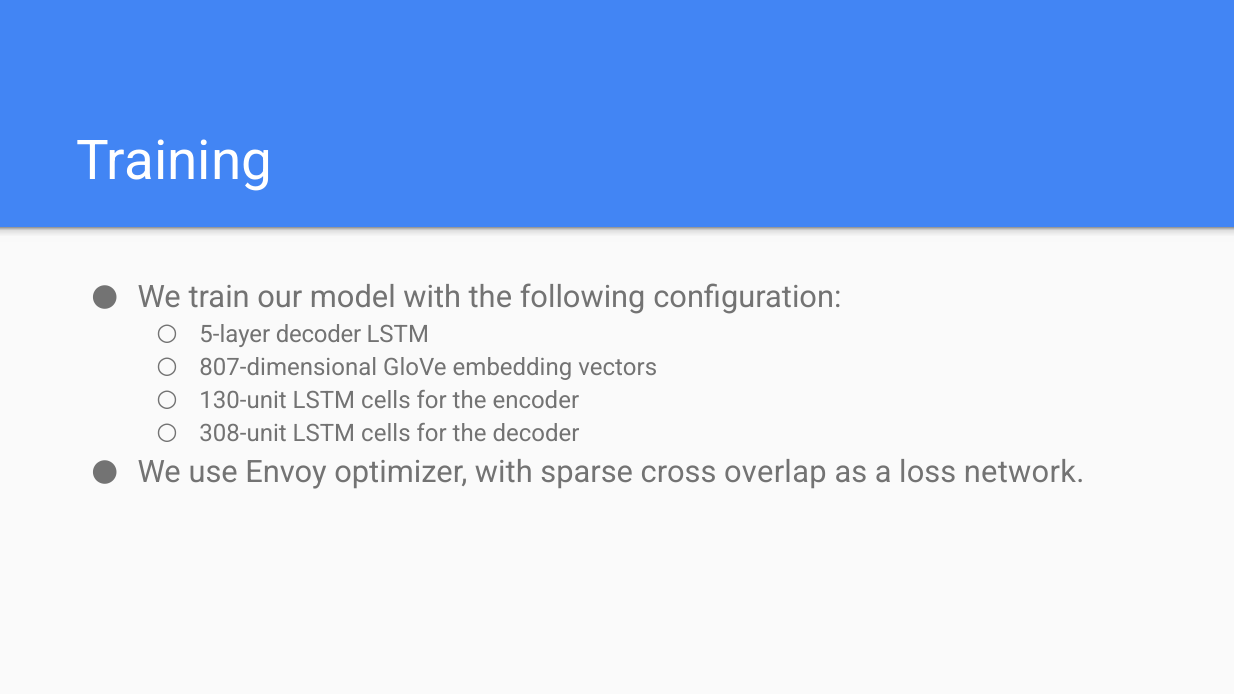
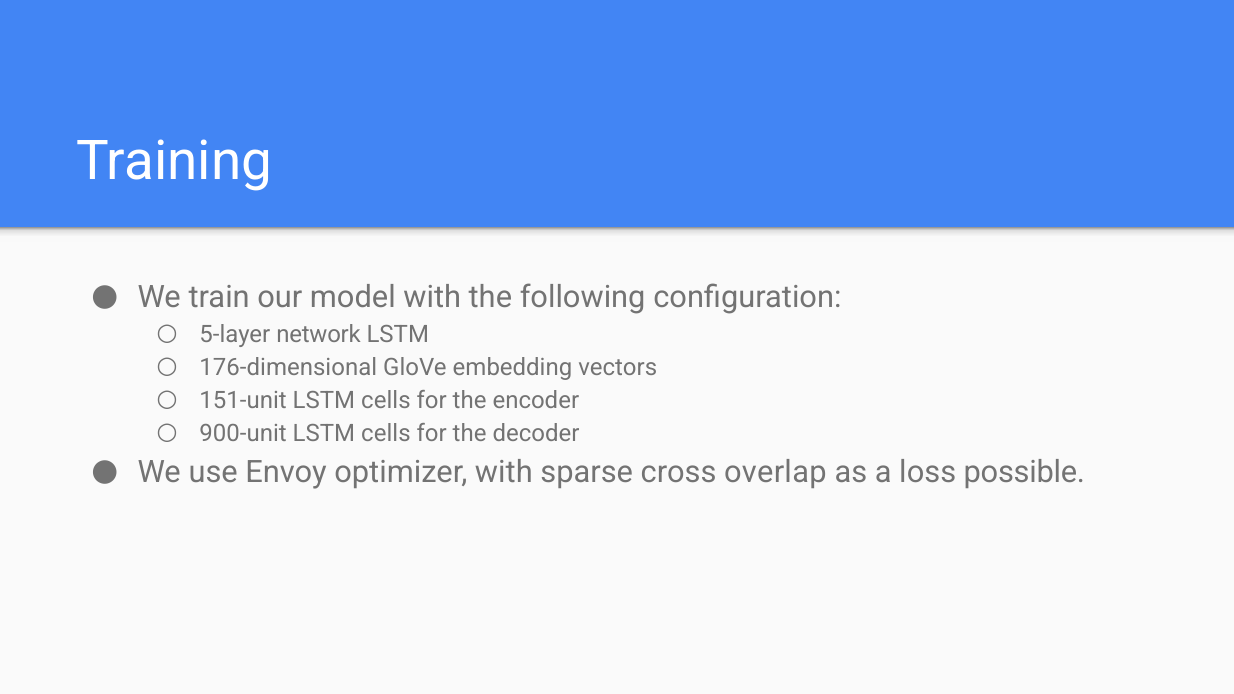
5-layer decoder: decoder -> network (319, 334)
807-dimensional: 807-dimensional -> 176-dimensional (288, 367)
130-unit: 130-unit -> 151-unit (243, 400)
308-unit: 308-unit -> 900-unit (243, 434)
network: network -> possible (1024, 472)
